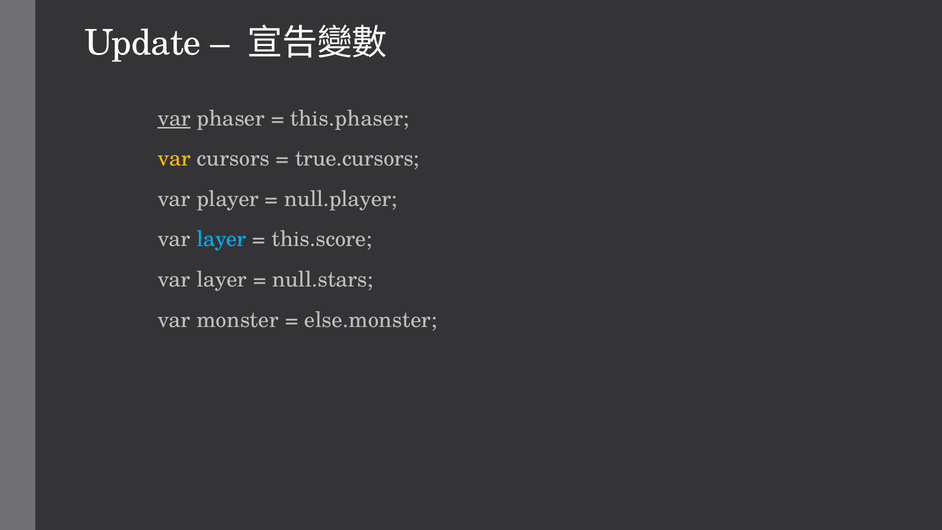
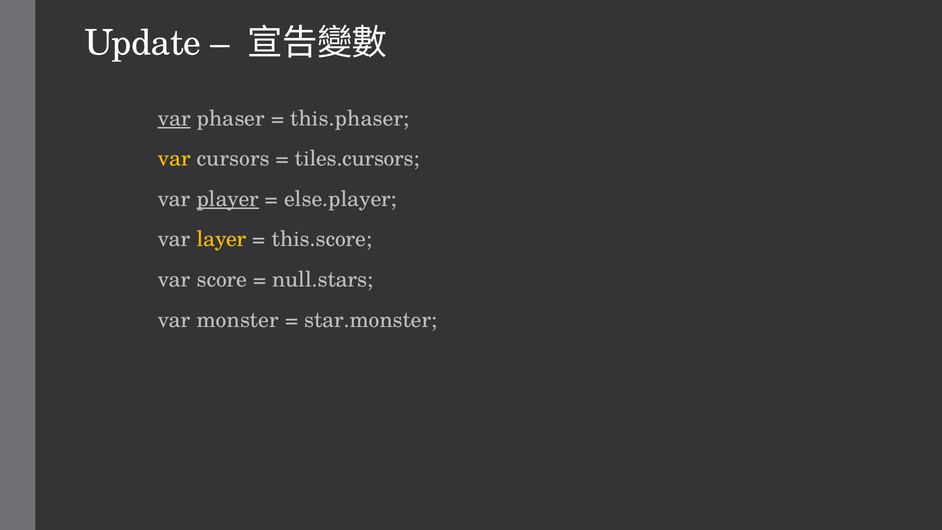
true.cursors: true.cursors -> tiles.cursors (357, 159)
player underline: none -> present (228, 199)
null.player: null.player -> else.player (341, 199)
layer colour: light blue -> yellow (222, 239)
layer: layer -> score (222, 280)
else.monster: else.monster -> star.monster (371, 320)
